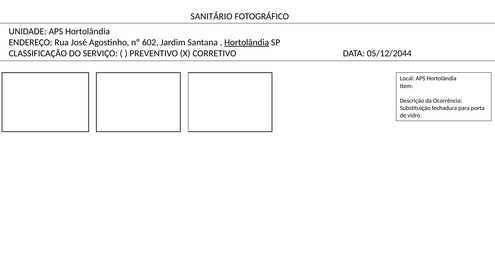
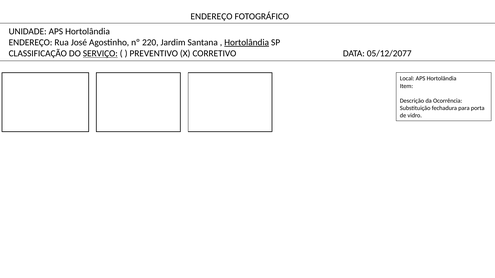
SANITÁRIO: SANITÁRIO -> ENDEREÇO (211, 16)
602: 602 -> 220 (150, 42)
SERVIÇO underline: none -> present (100, 54)
05/12/2044: 05/12/2044 -> 05/12/2077 (389, 54)
